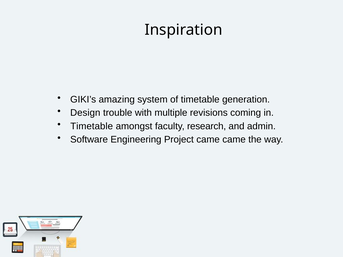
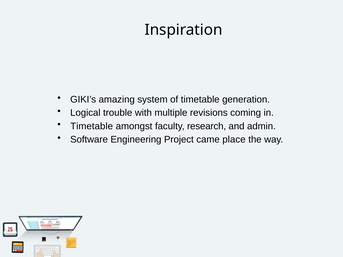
Design: Design -> Logical (85, 113)
came came: came -> place (234, 140)
